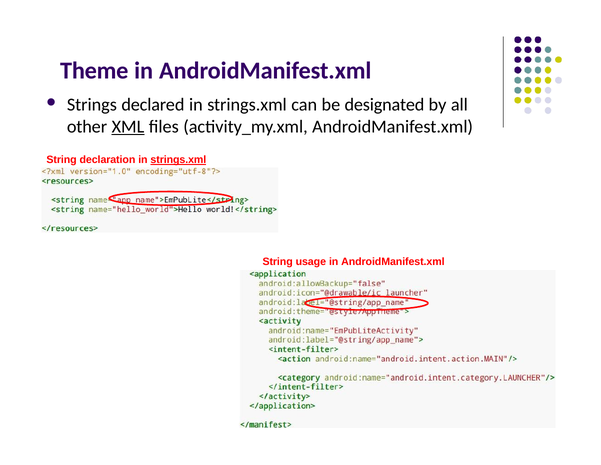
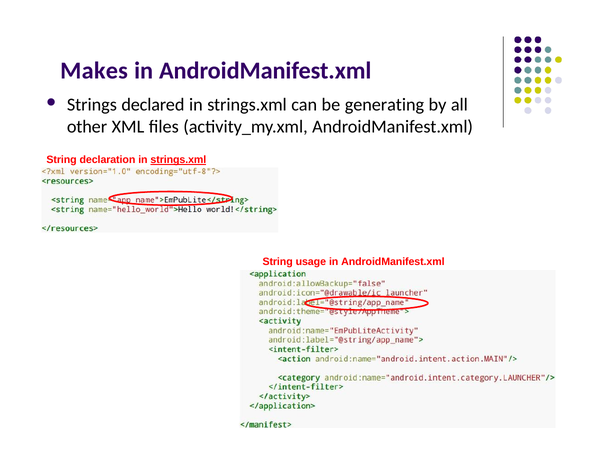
Theme: Theme -> Makes (94, 71)
designated: designated -> generating (384, 105)
XML underline: present -> none (128, 127)
